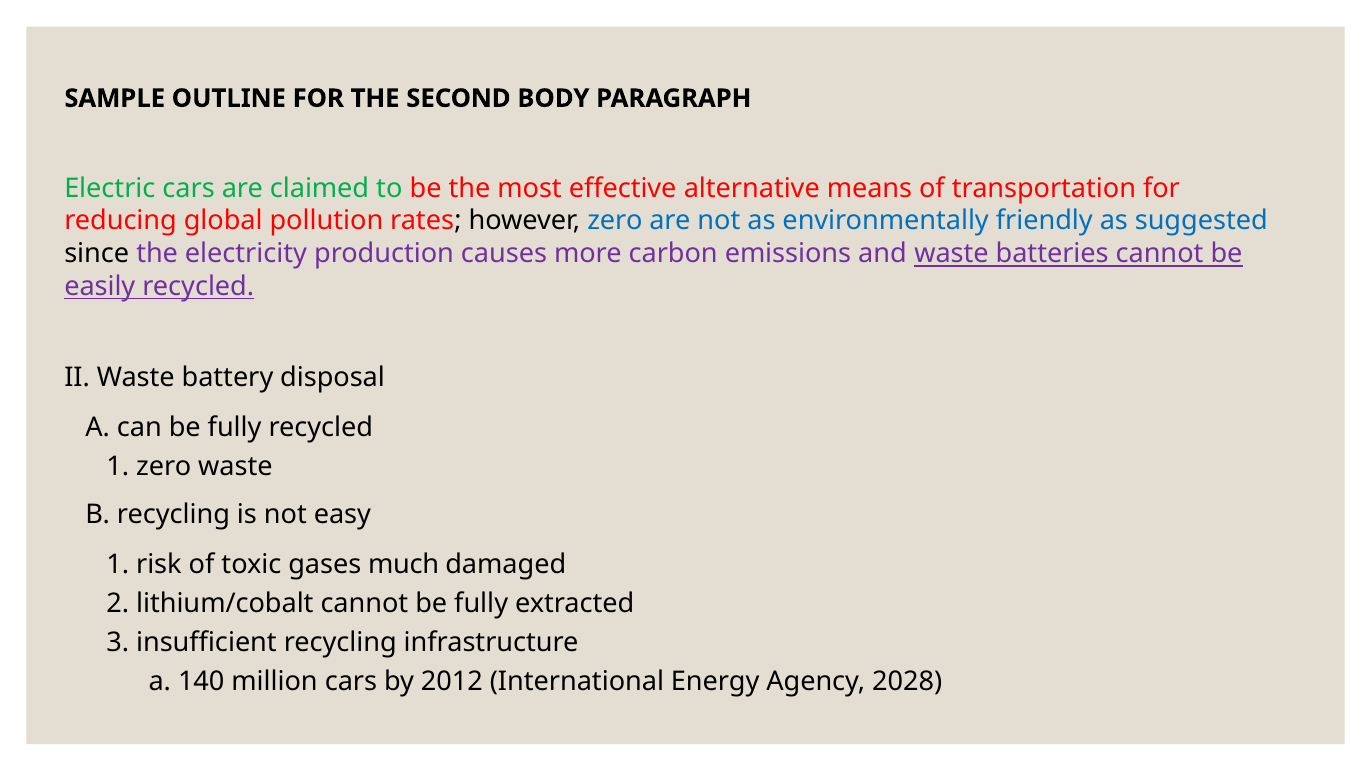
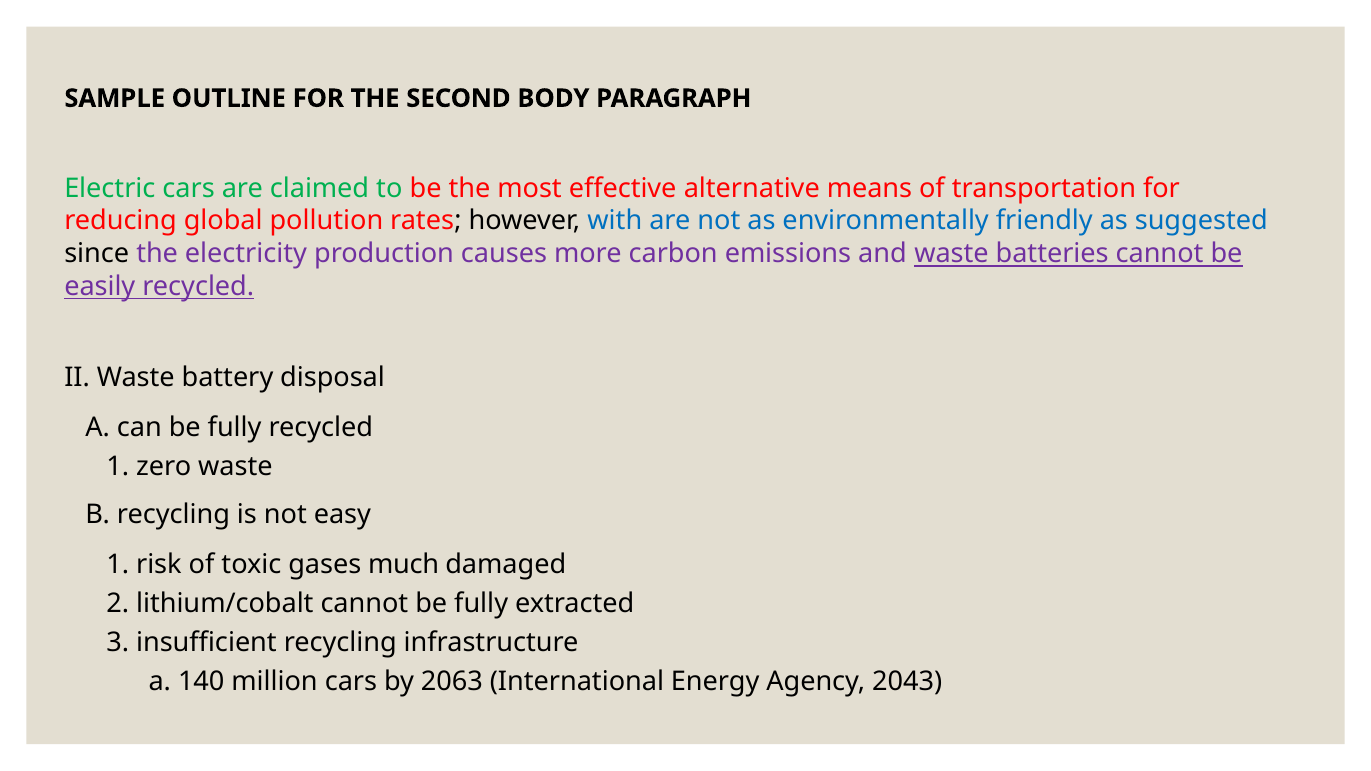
however zero: zero -> with (615, 221)
2012: 2012 -> 2063 (452, 682)
2028: 2028 -> 2043 (907, 682)
